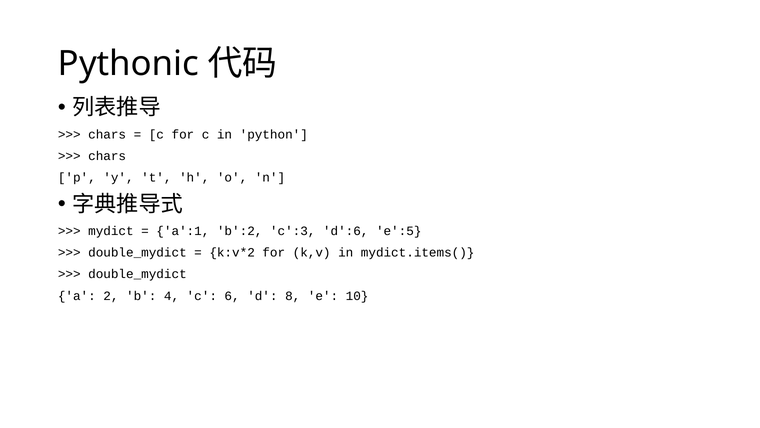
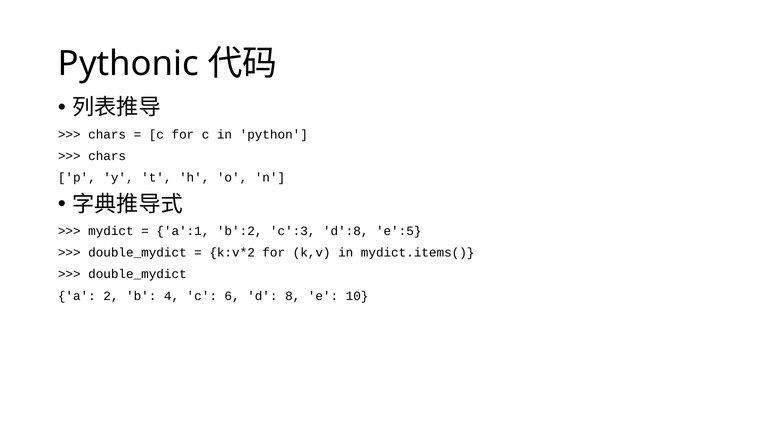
d':6: d':6 -> d':8 (346, 231)
